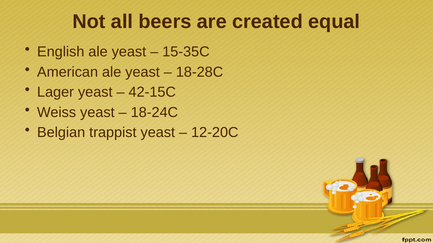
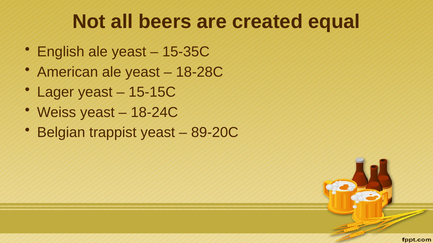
42-15C: 42-15C -> 15-15C (152, 92)
12-20C: 12-20C -> 89-20C (215, 133)
